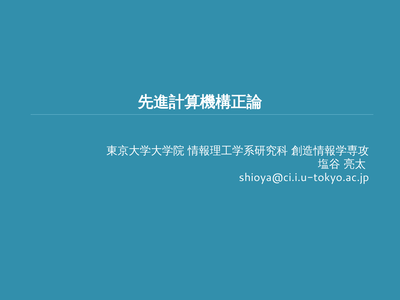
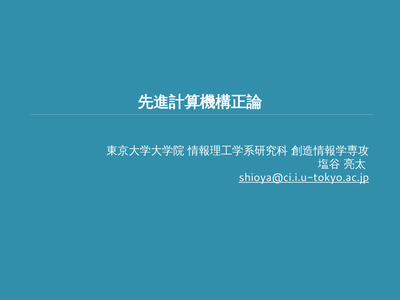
shioya@ci.i.u-tokyo.ac.jp underline: none -> present (304, 178)
